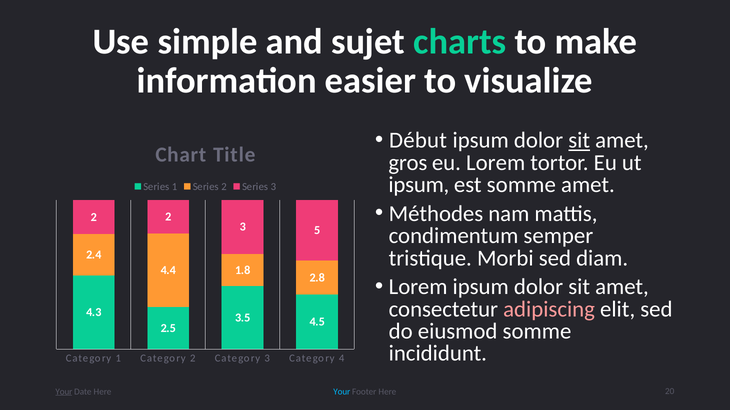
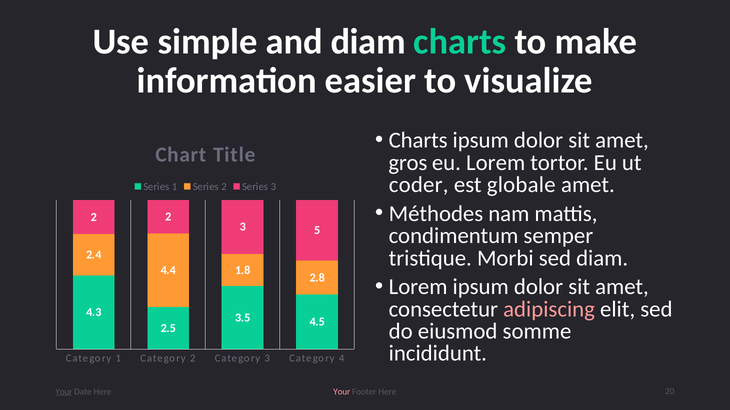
and sujet: sujet -> diam (368, 42)
Début: Début -> Charts (418, 141)
sit underline: present -> none (579, 141)
ipsum: ipsum -> coder (419, 185)
est somme: somme -> globale (521, 185)
Your colour: light blue -> pink (342, 392)
